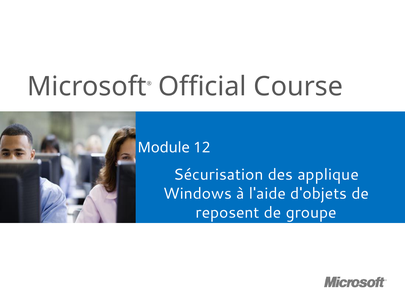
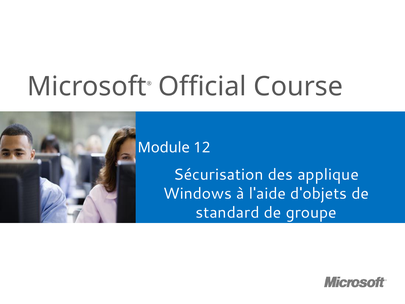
reposent: reposent -> standard (228, 212)
